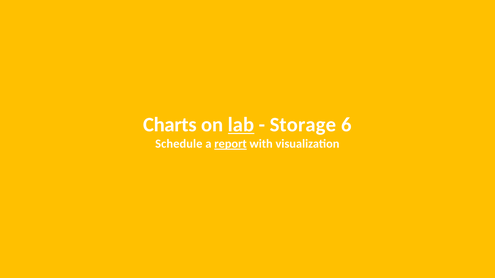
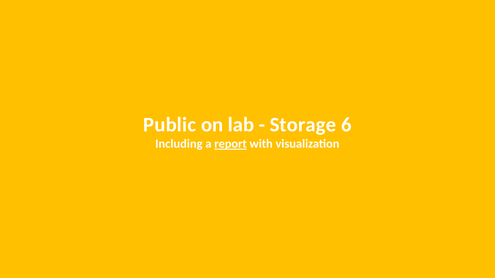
Charts: Charts -> Public (170, 125)
lab underline: present -> none (241, 125)
Schedule: Schedule -> Including (179, 144)
